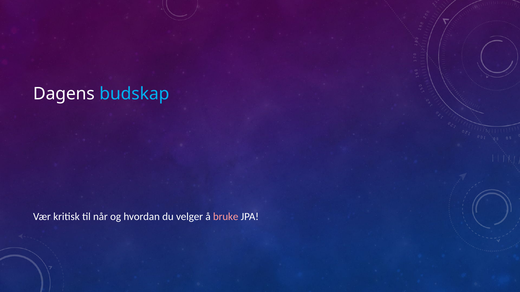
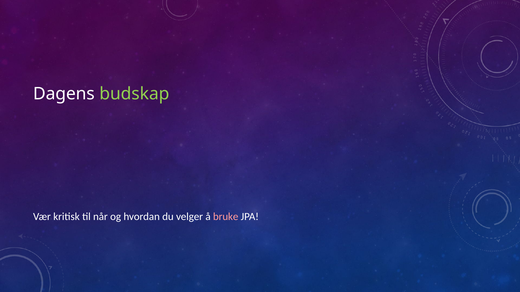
budskap colour: light blue -> light green (134, 94)
